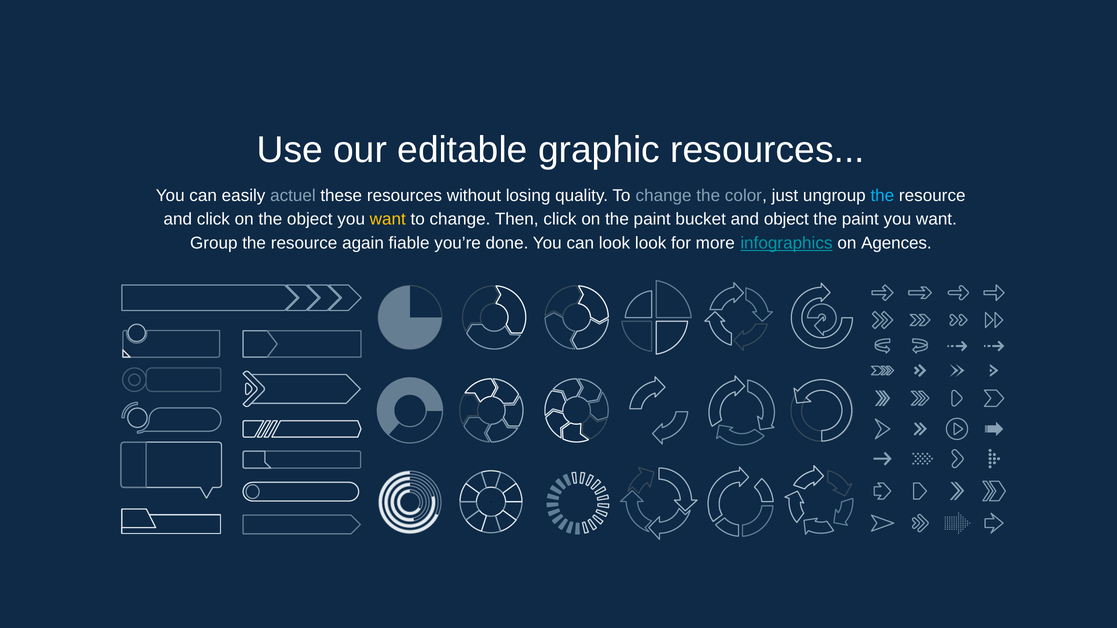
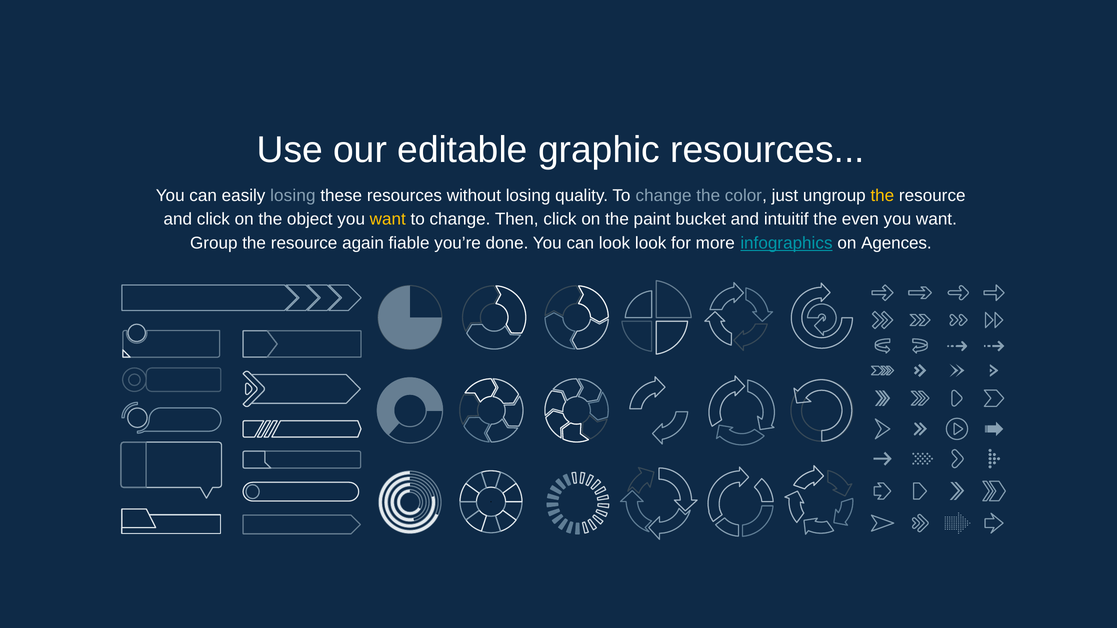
easily actuel: actuel -> losing (293, 196)
the colour: light blue -> yellow (882, 196)
and object: object -> intuitif (786, 219)
paint: paint -> even (860, 219)
